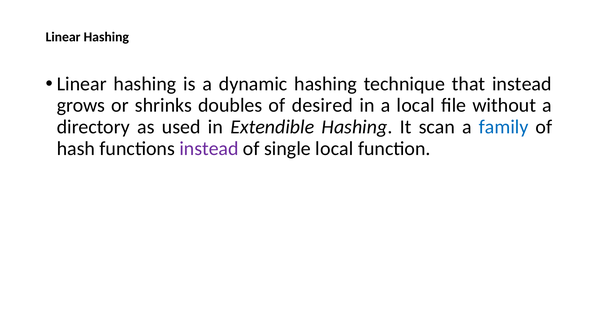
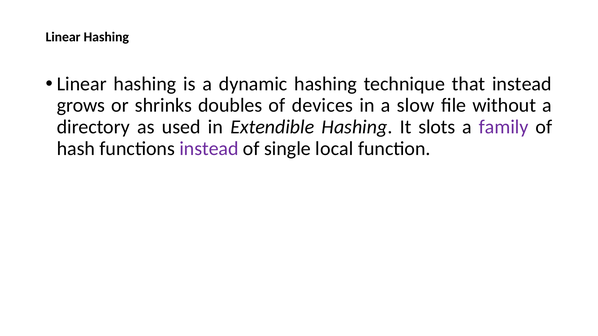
desired: desired -> devices (322, 106)
a local: local -> slow (416, 106)
scan: scan -> slots (437, 127)
family colour: blue -> purple (504, 127)
